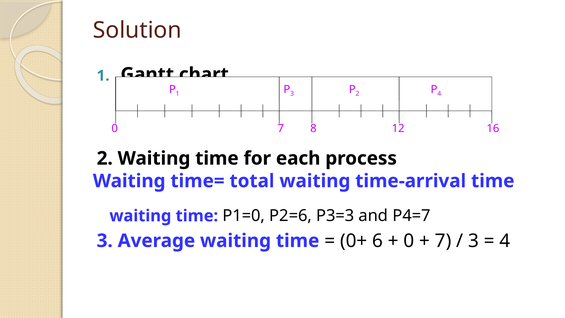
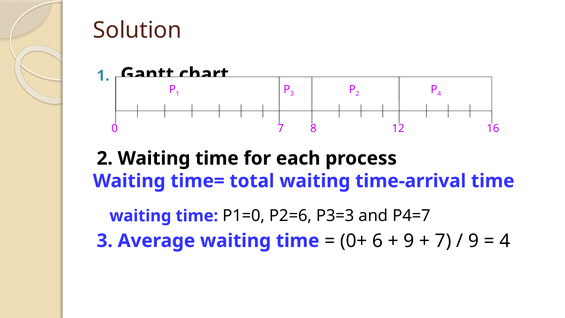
0: 0 -> 9 (409, 241)
3: 3 -> 9 (474, 241)
